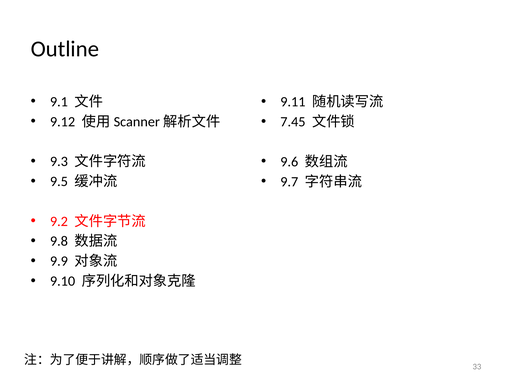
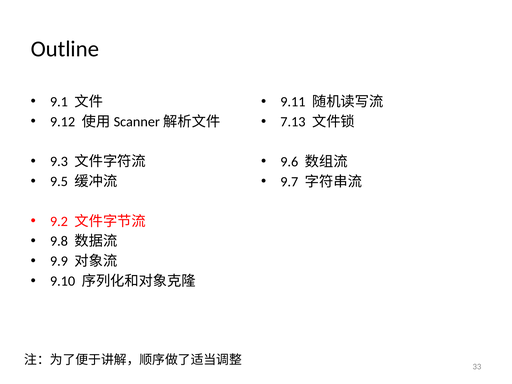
7.45: 7.45 -> 7.13 (293, 122)
